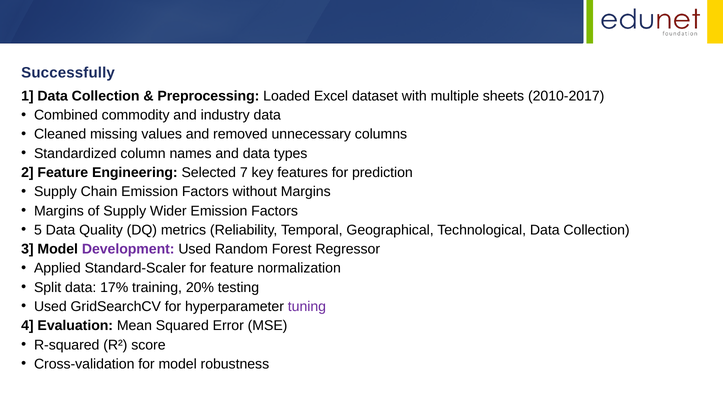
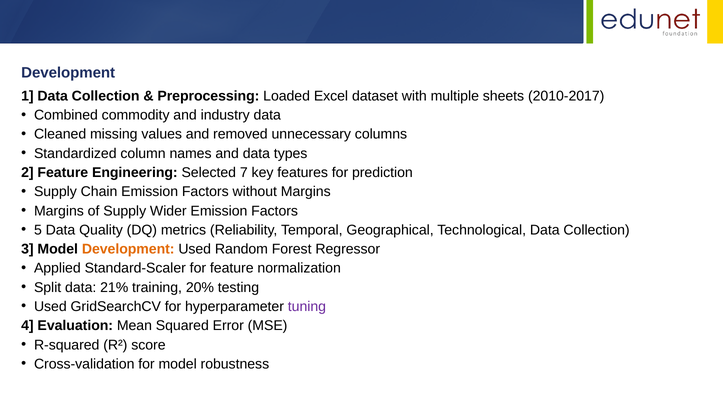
Successfully: Successfully -> Development (68, 73)
Development colour: purple -> orange (128, 249)
17%: 17% -> 21% (114, 287)
